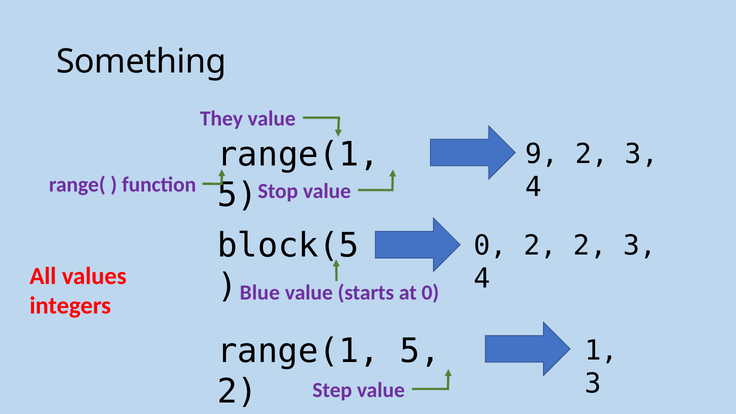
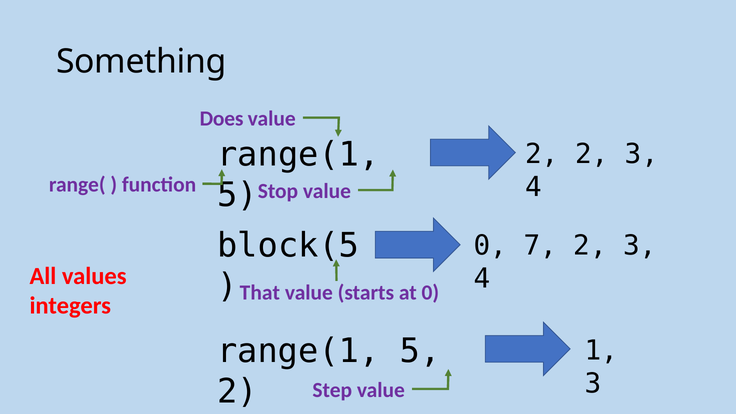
They: They -> Does (222, 119)
9: 9 -> 2 (542, 154)
0 2: 2 -> 7 (540, 245)
Blue: Blue -> That (260, 292)
